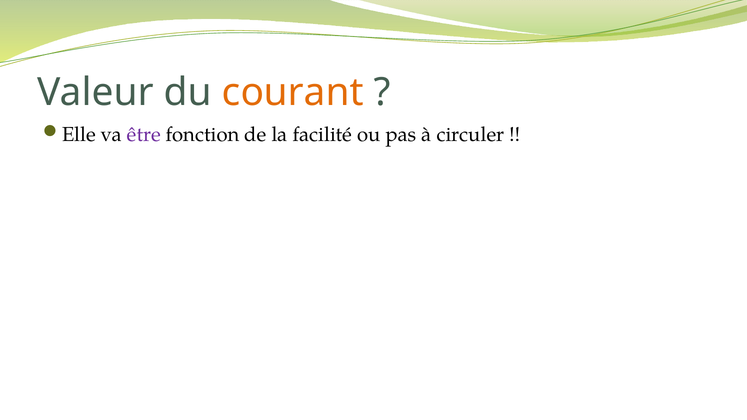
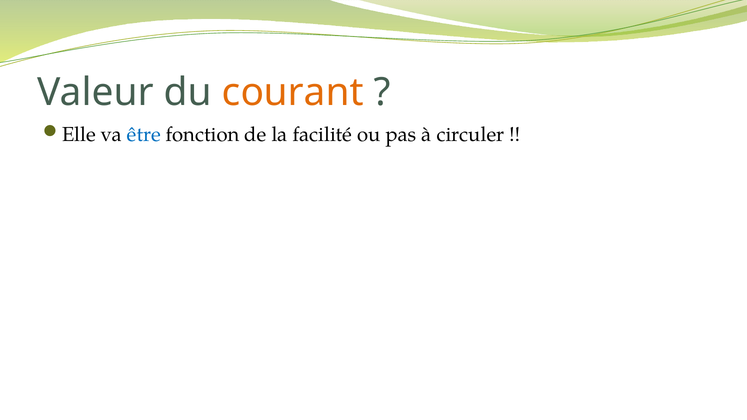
être colour: purple -> blue (144, 135)
